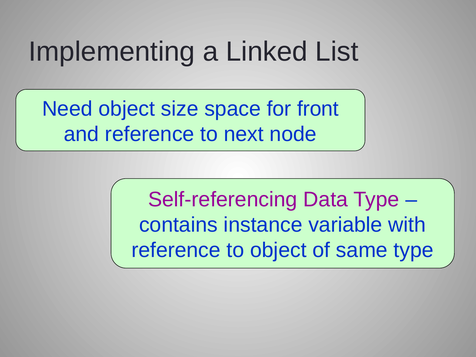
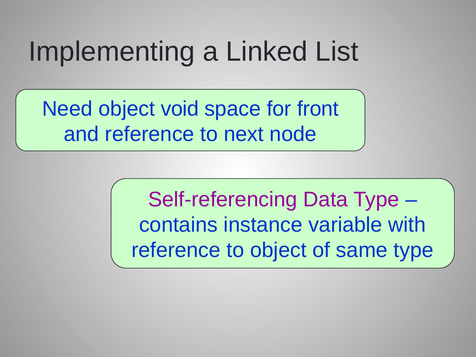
size: size -> void (180, 109)
